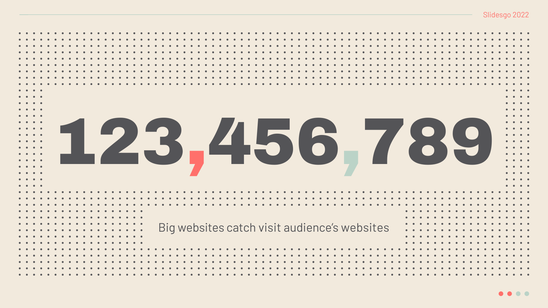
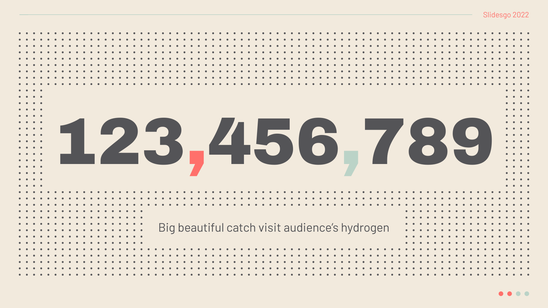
Big websites: websites -> beautiful (201, 228)
audience’s websites: websites -> hydrogen (365, 228)
